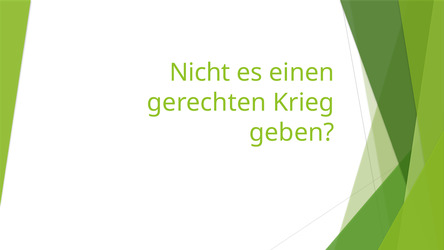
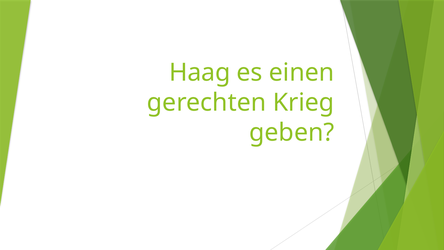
Nicht: Nicht -> Haag (200, 73)
